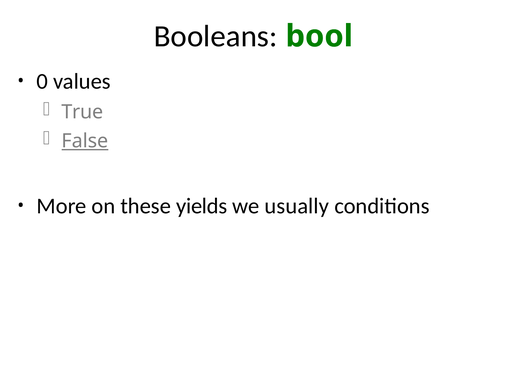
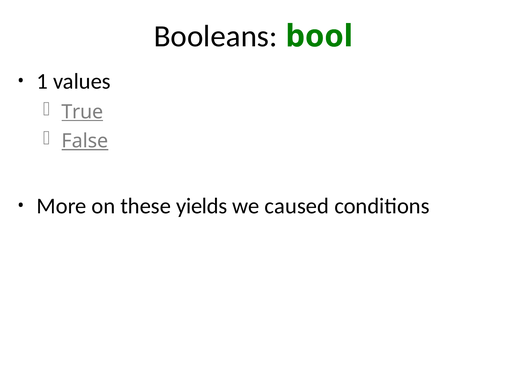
0: 0 -> 1 (42, 82)
True underline: none -> present (82, 112)
usually: usually -> caused (297, 206)
